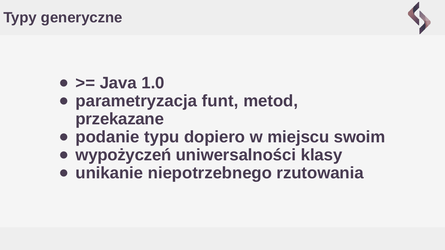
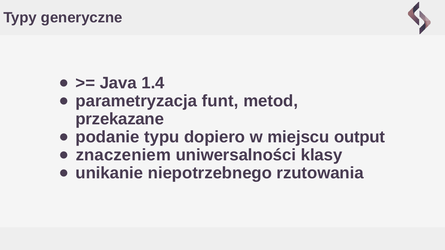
1.0: 1.0 -> 1.4 (153, 83)
swoim: swoim -> output (360, 137)
wypożyczeń: wypożyczeń -> znaczeniem (123, 155)
